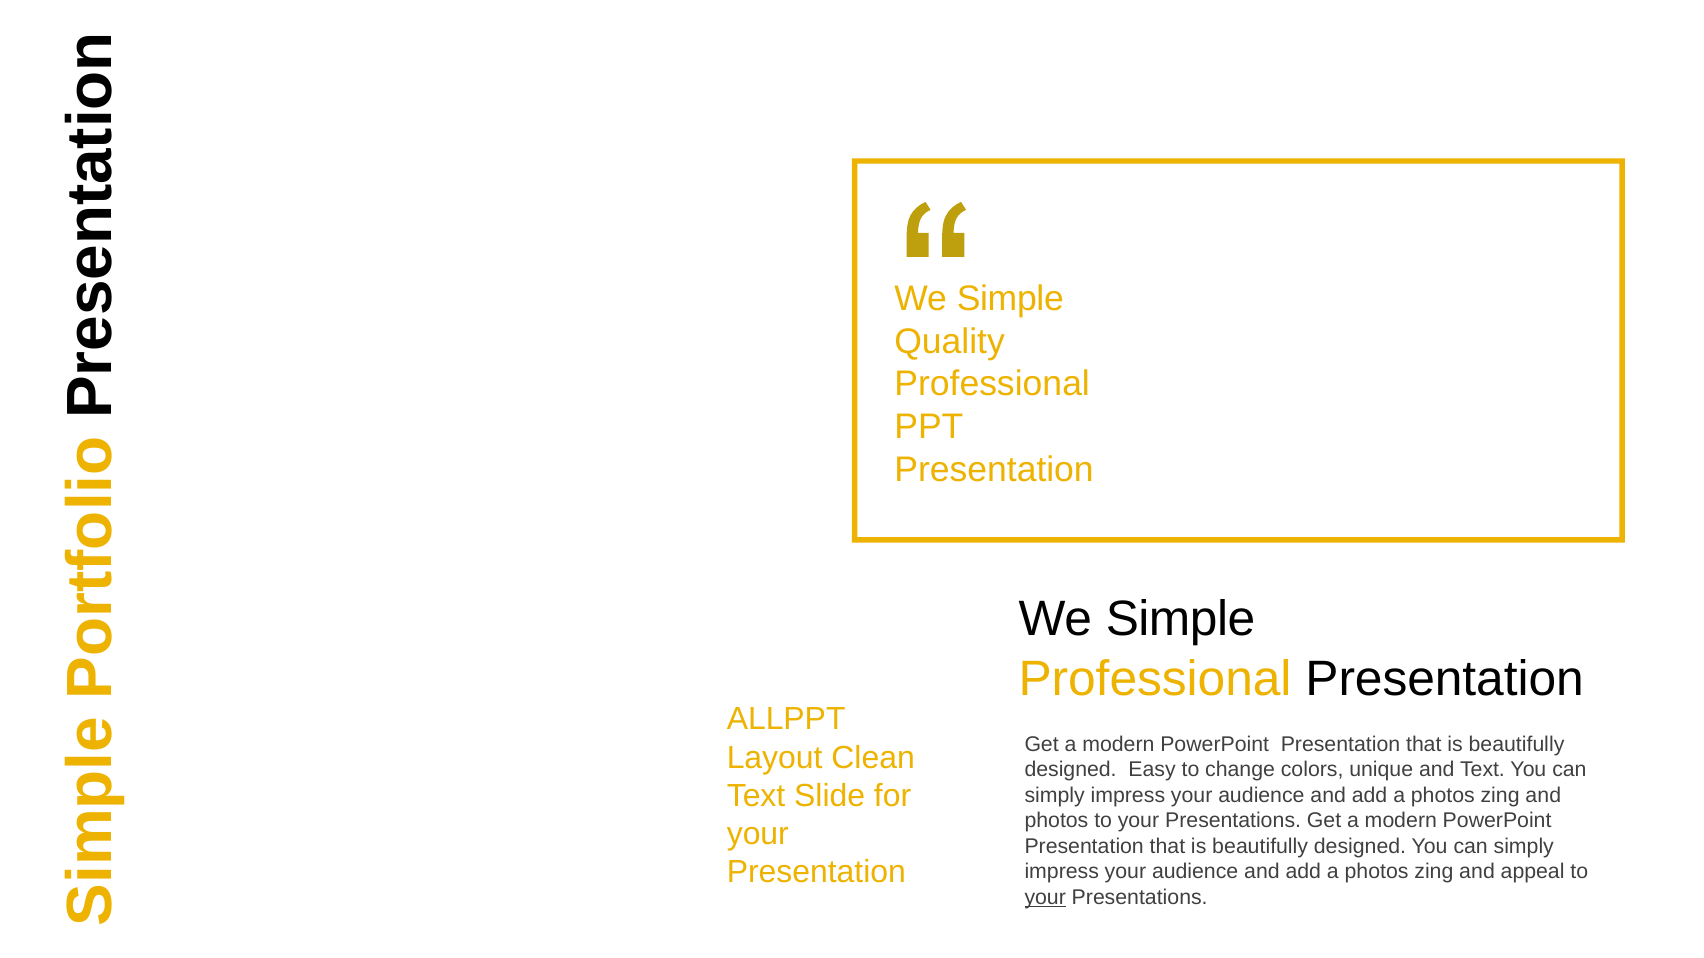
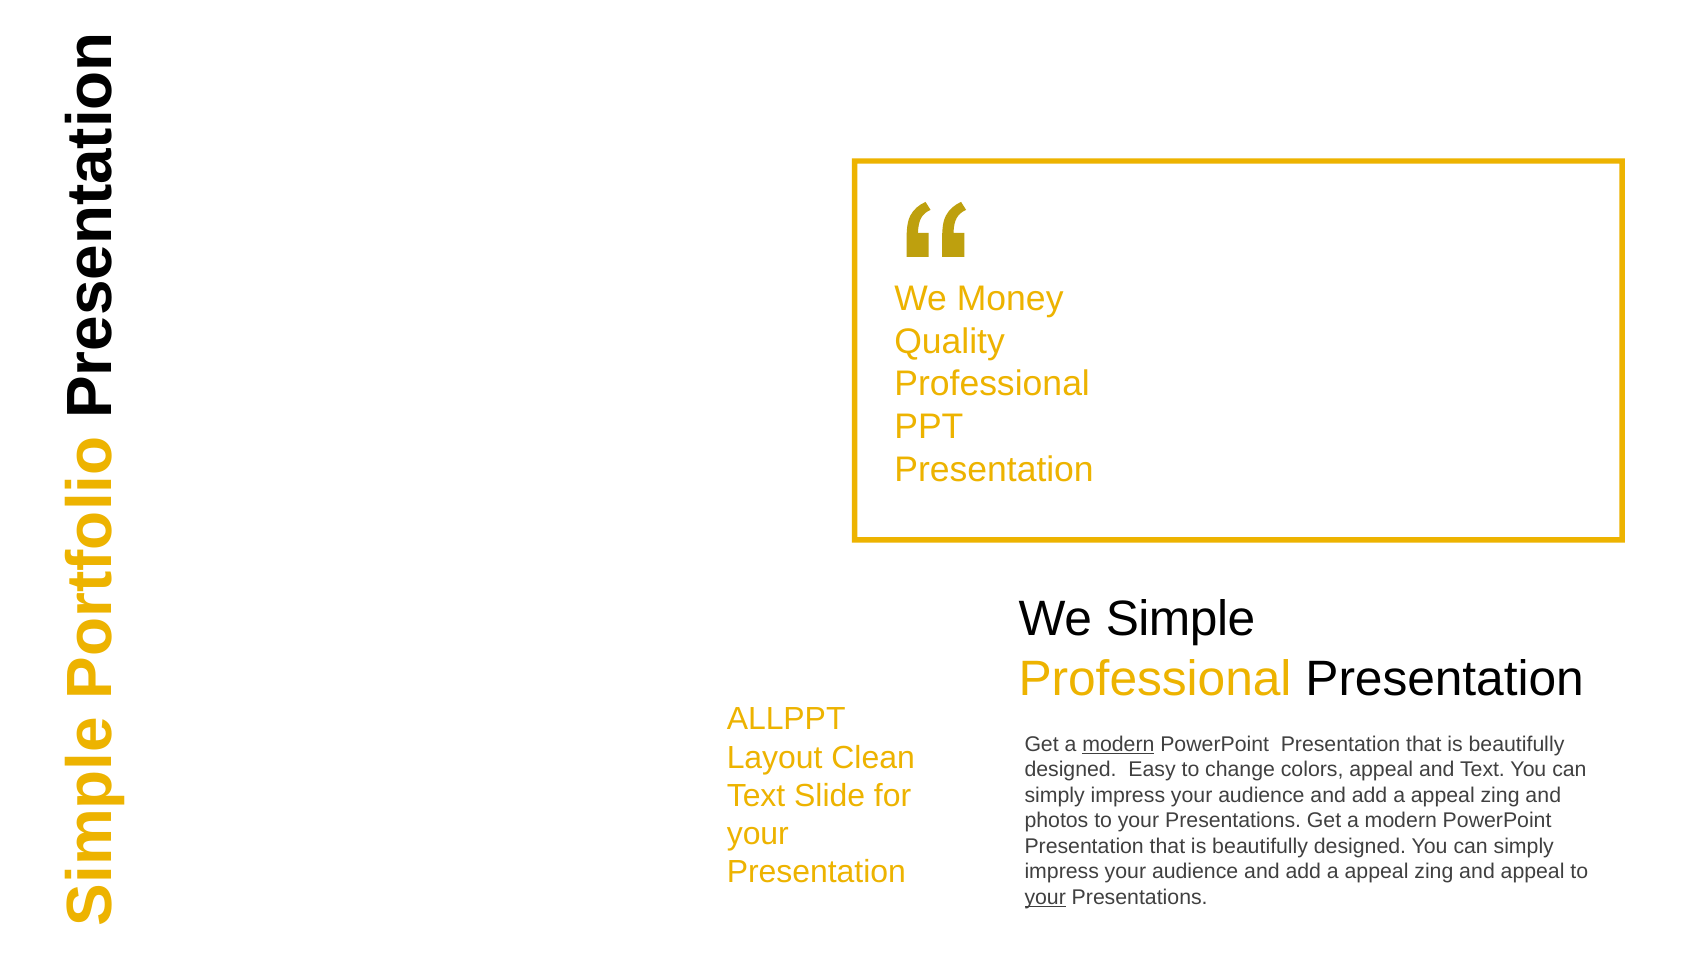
Simple: Simple -> Money (1010, 299)
modern underline: none -> present (1118, 745)
colors unique: unique -> appeal (1381, 770)
photos: photos -> appeal (1443, 796)
photos: photos -> appeal (1377, 872)
